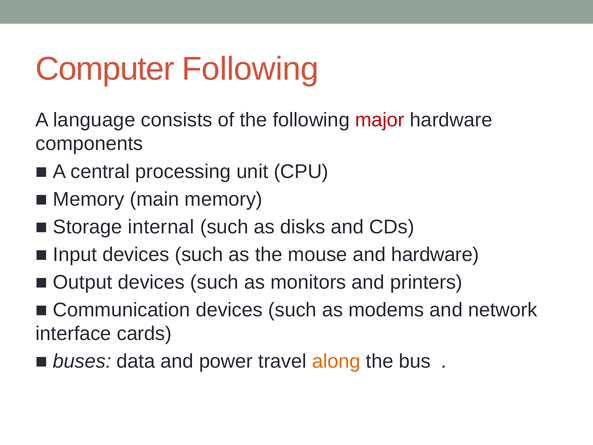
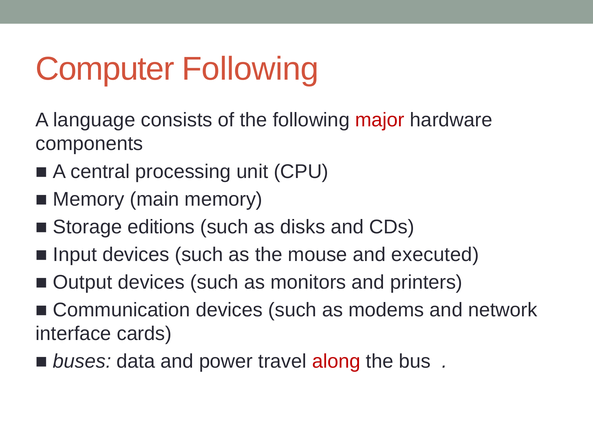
internal: internal -> editions (161, 227)
and hardware: hardware -> executed (435, 254)
along colour: orange -> red (336, 361)
